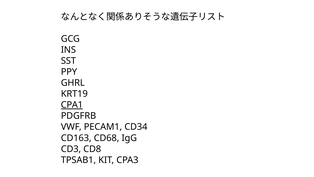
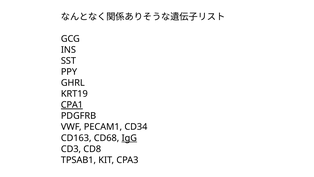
IgG underline: none -> present (129, 138)
